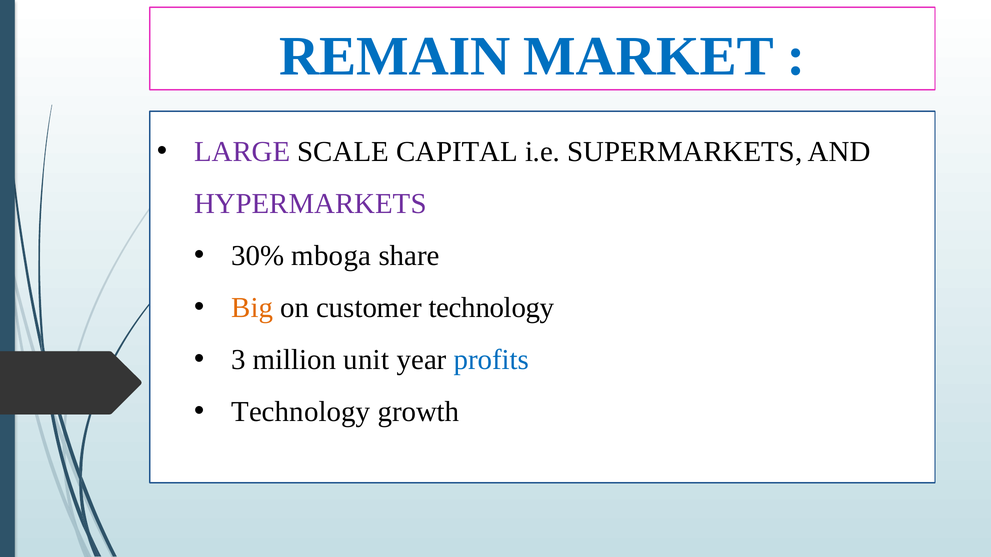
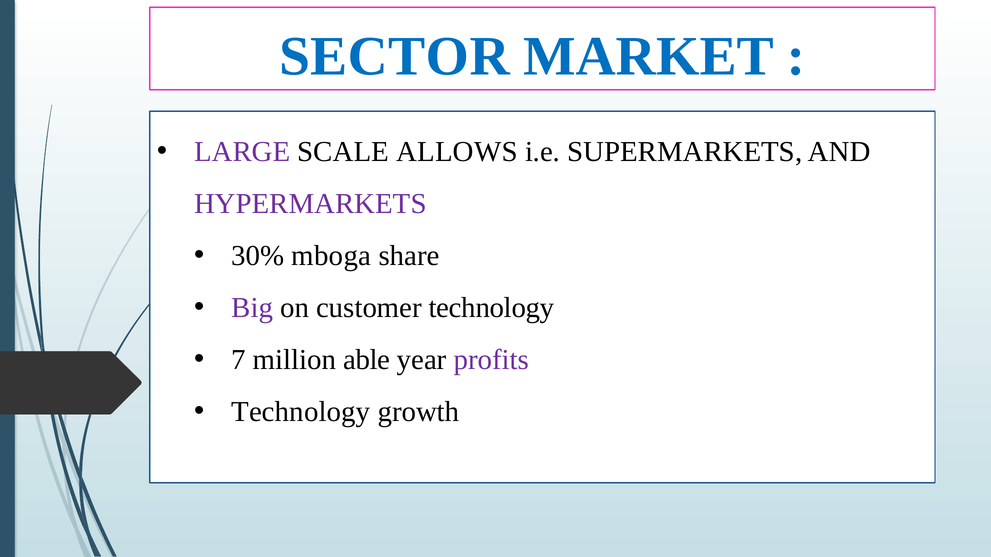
REMAIN: REMAIN -> SECTOR (394, 57)
CAPITAL: CAPITAL -> ALLOWS (457, 152)
Big colour: orange -> purple (252, 308)
3: 3 -> 7 (239, 360)
unit: unit -> able (367, 360)
profits colour: blue -> purple (491, 360)
